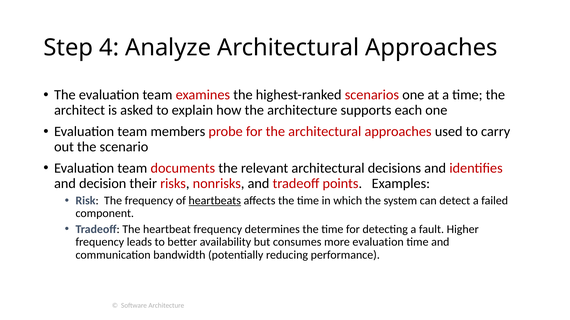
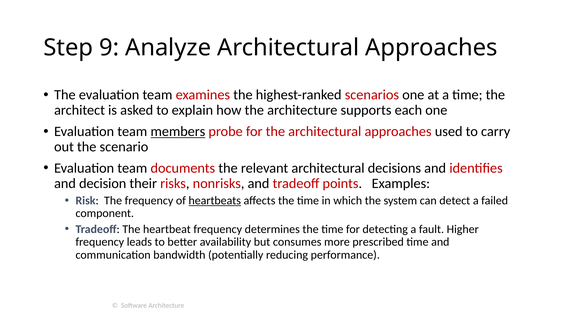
4: 4 -> 9 (109, 48)
members underline: none -> present (178, 132)
more evaluation: evaluation -> prescribed (378, 242)
